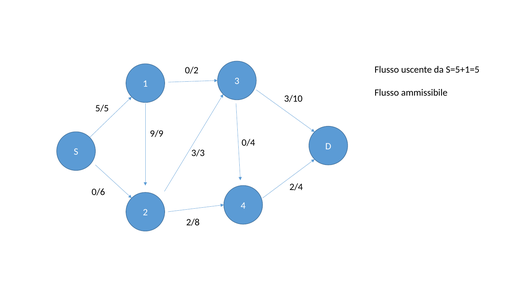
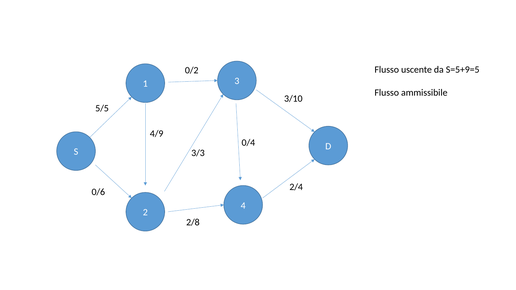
S=5+1=5: S=5+1=5 -> S=5+9=5 (463, 70)
9/9: 9/9 -> 4/9 (157, 134)
